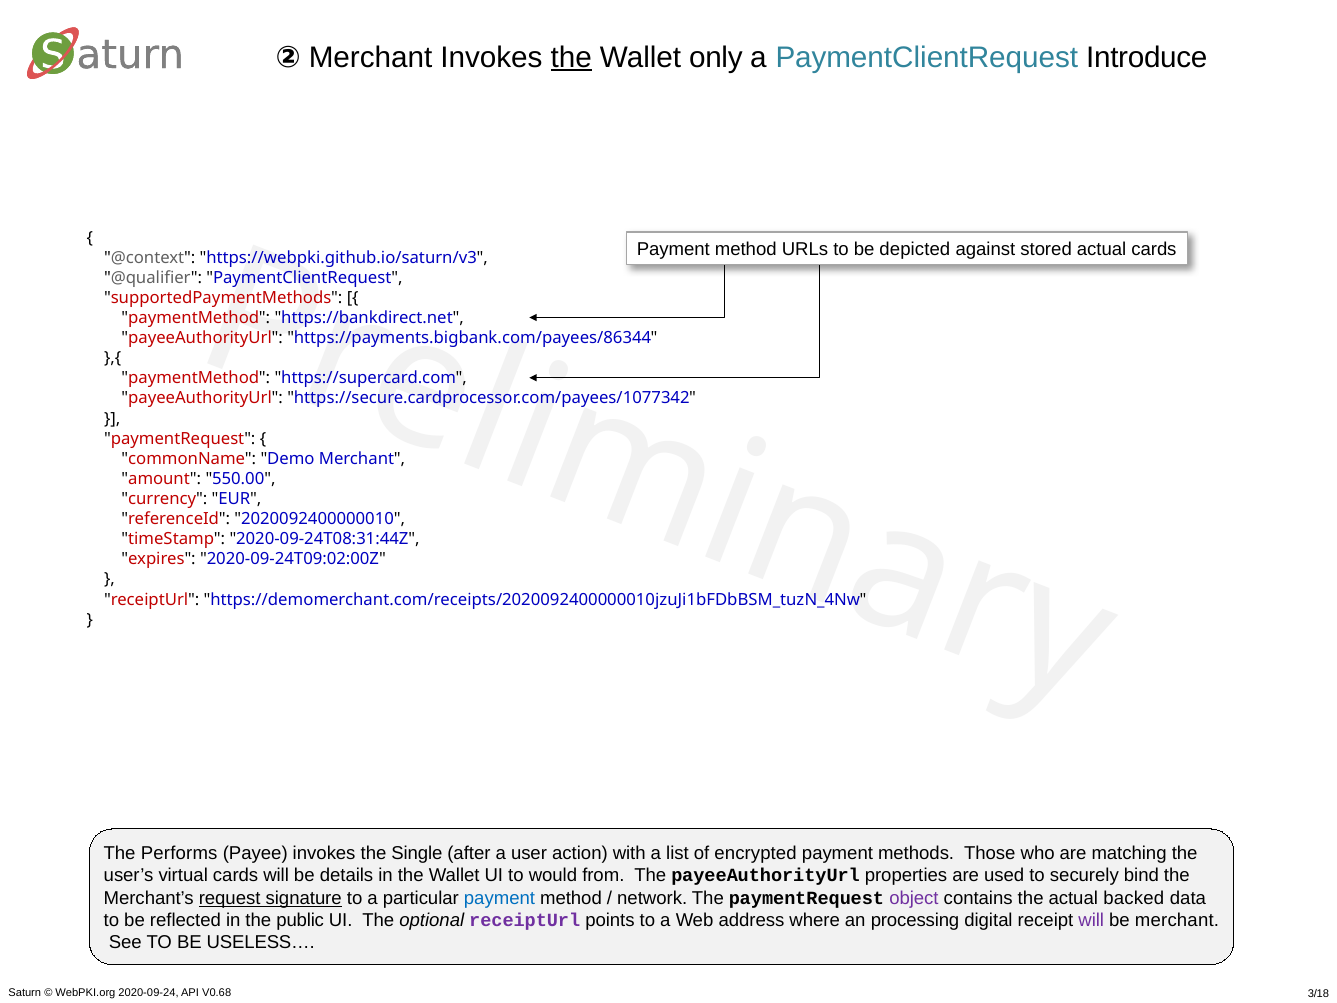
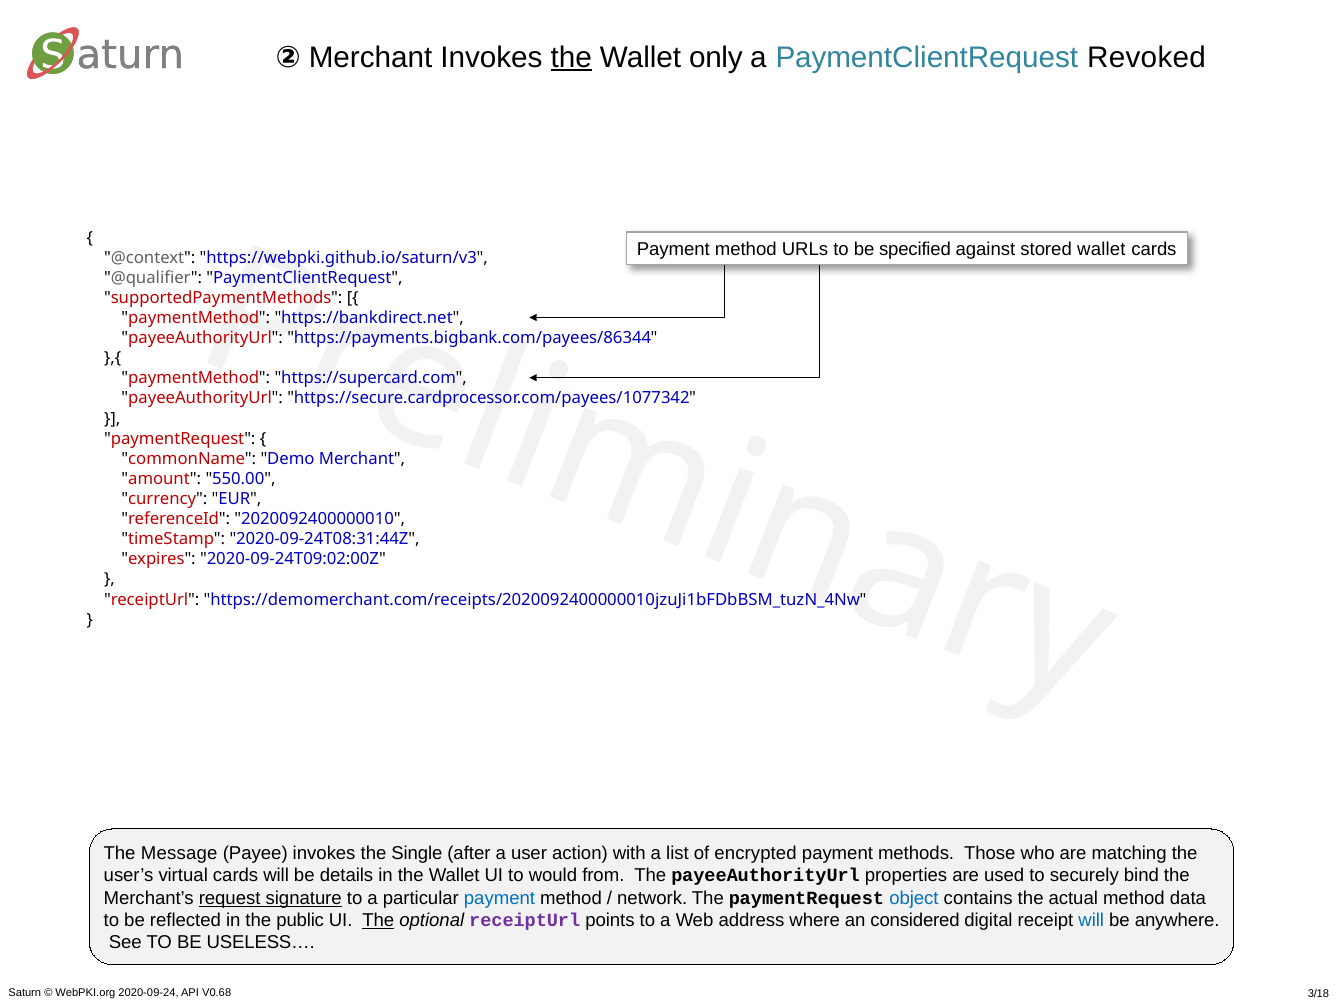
Introduce: Introduce -> Revoked (1147, 57)
depicted: depicted -> specified (915, 250)
stored actual: actual -> wallet (1101, 250)
Performs: Performs -> Message (179, 853)
object colour: purple -> blue (914, 898)
actual backed: backed -> method (1134, 898)
The underline: none -> present (378, 920)
processing: processing -> considered (915, 920)
will colour: purple -> blue (1091, 920)
be merchant: merchant -> anywhere (1177, 920)
